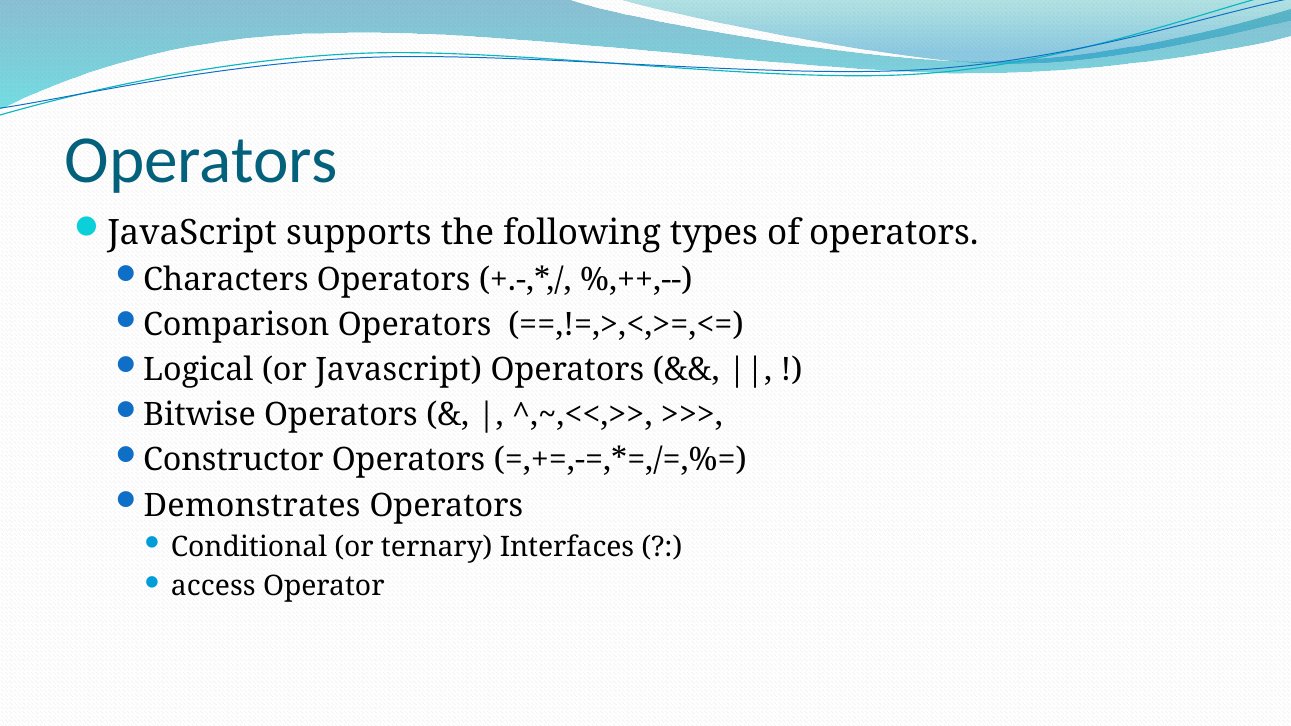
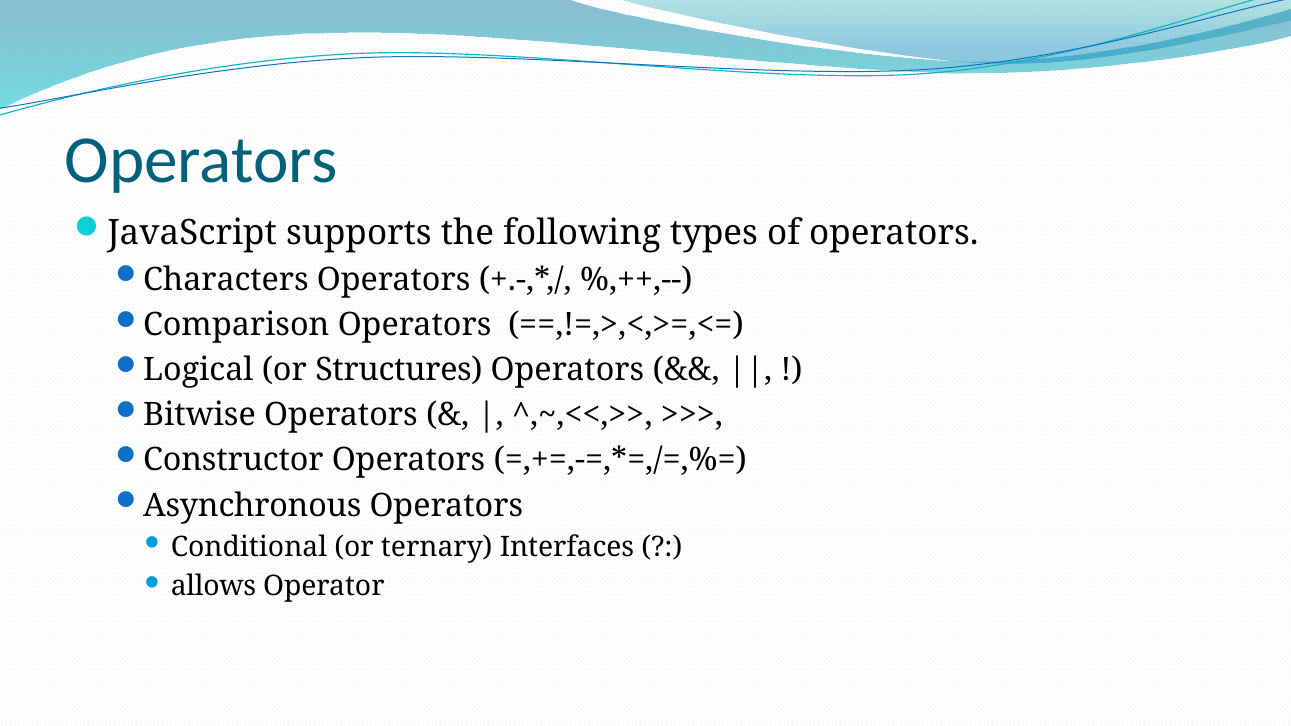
or Javascript: Javascript -> Structures (399, 370)
Demonstrates: Demonstrates -> Asynchronous (252, 506)
access: access -> allows (213, 587)
